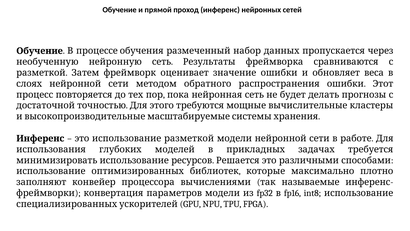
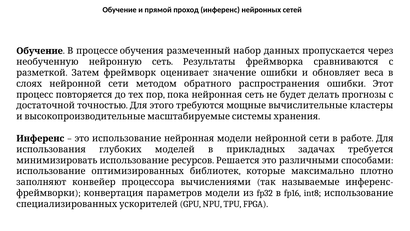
использование разметкой: разметкой -> нейронная (189, 138)
